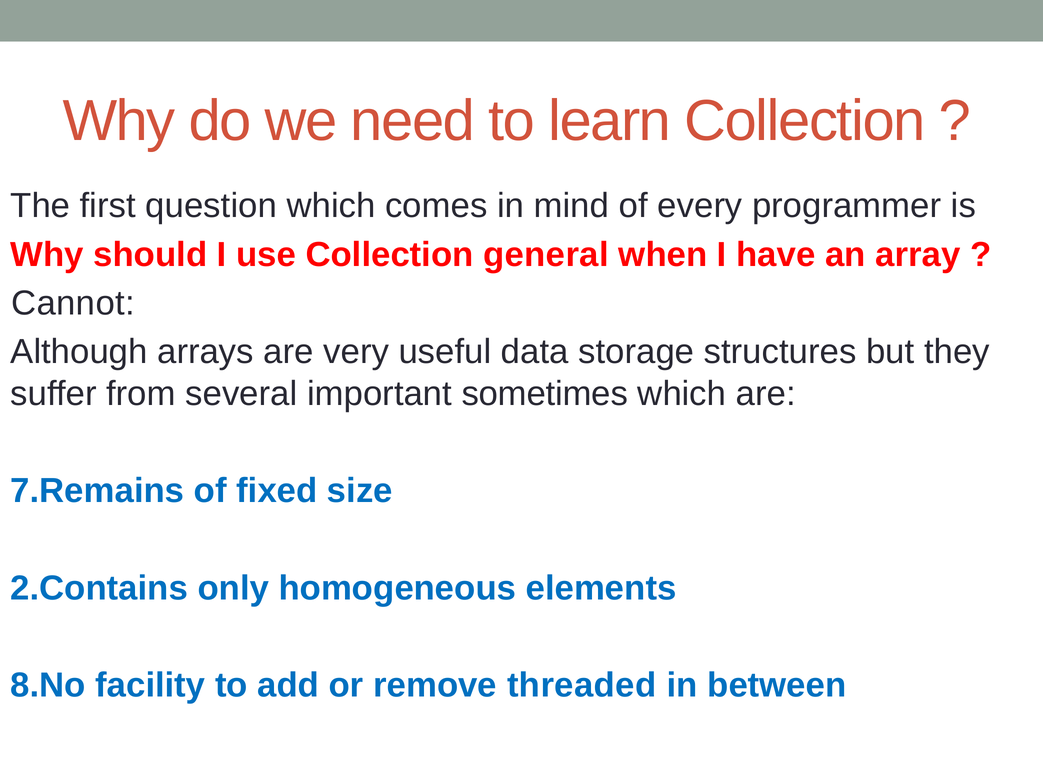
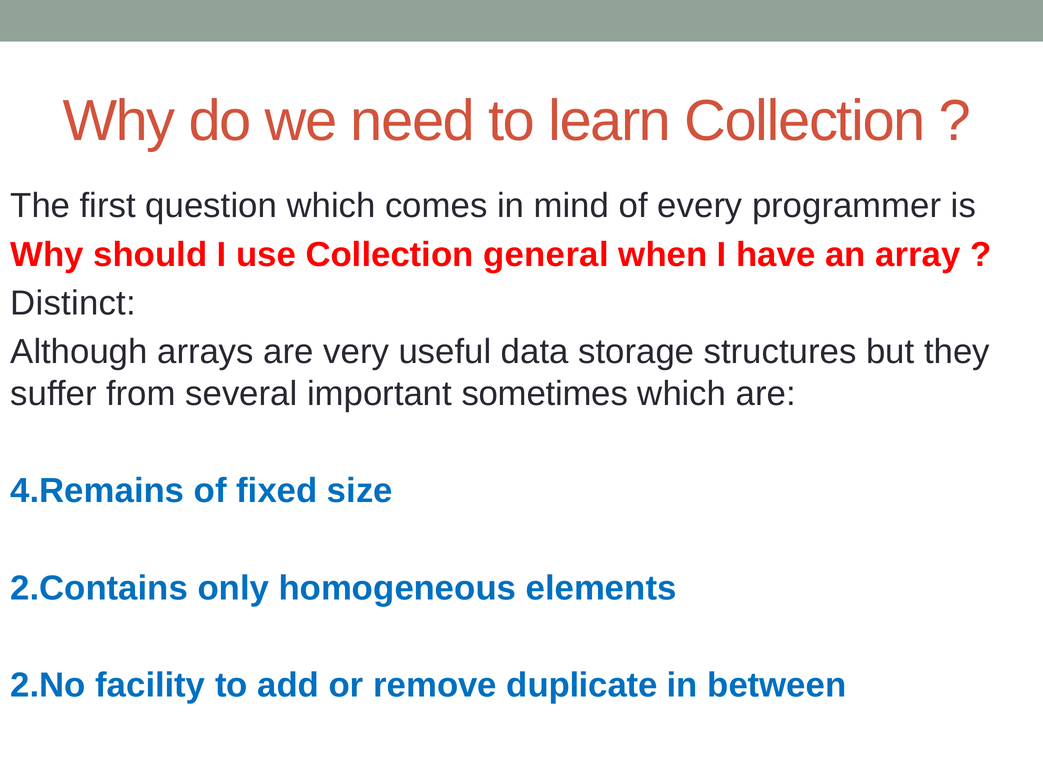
Cannot: Cannot -> Distinct (73, 303)
7.Remains: 7.Remains -> 4.Remains (97, 491)
8.No: 8.No -> 2.No (48, 686)
threaded: threaded -> duplicate (582, 686)
